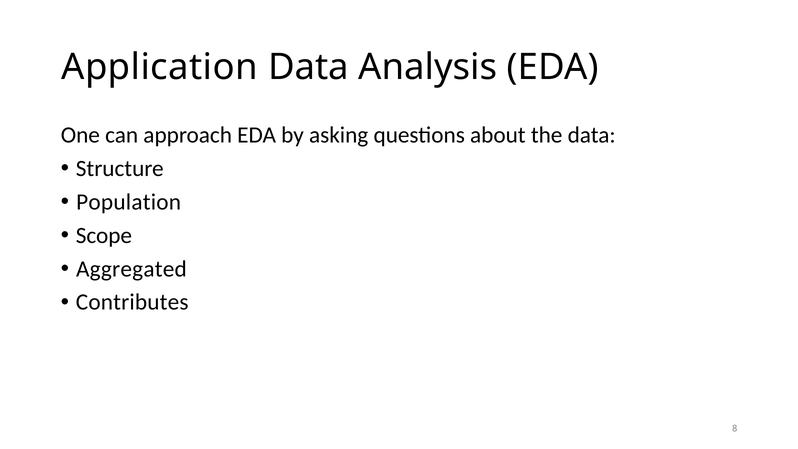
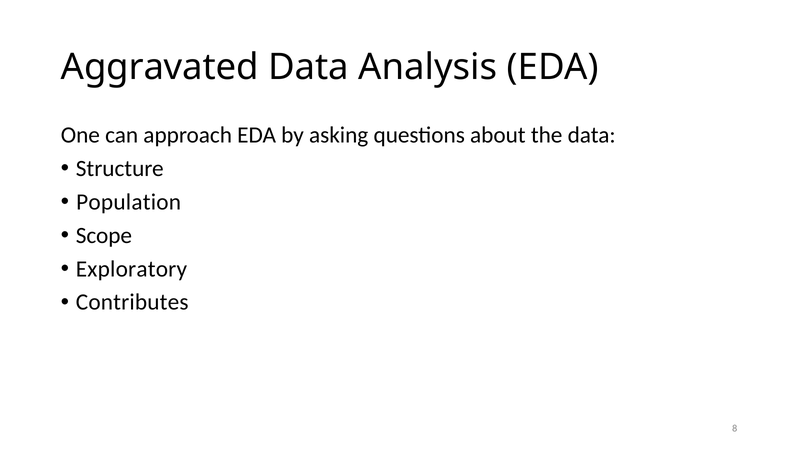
Application: Application -> Aggravated (160, 67)
Aggregated: Aggregated -> Exploratory (131, 269)
